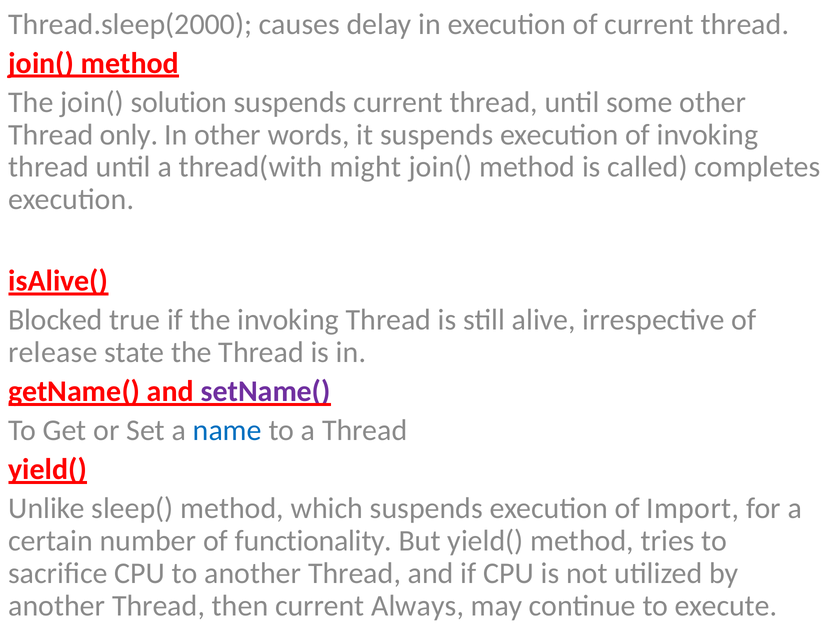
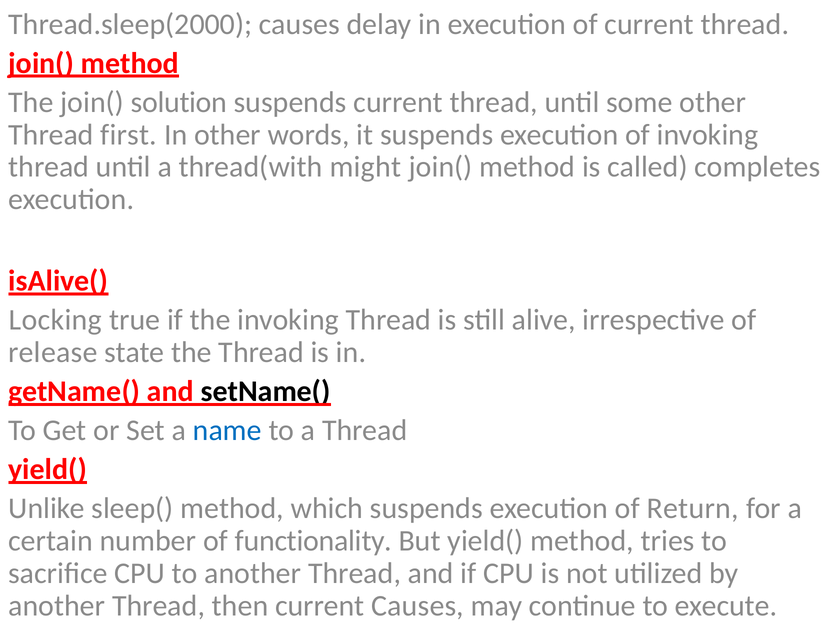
only: only -> first (129, 135)
Blocked: Blocked -> Locking (55, 320)
setName( colour: purple -> black (266, 391)
Import: Import -> Return (693, 508)
current Always: Always -> Causes (418, 605)
